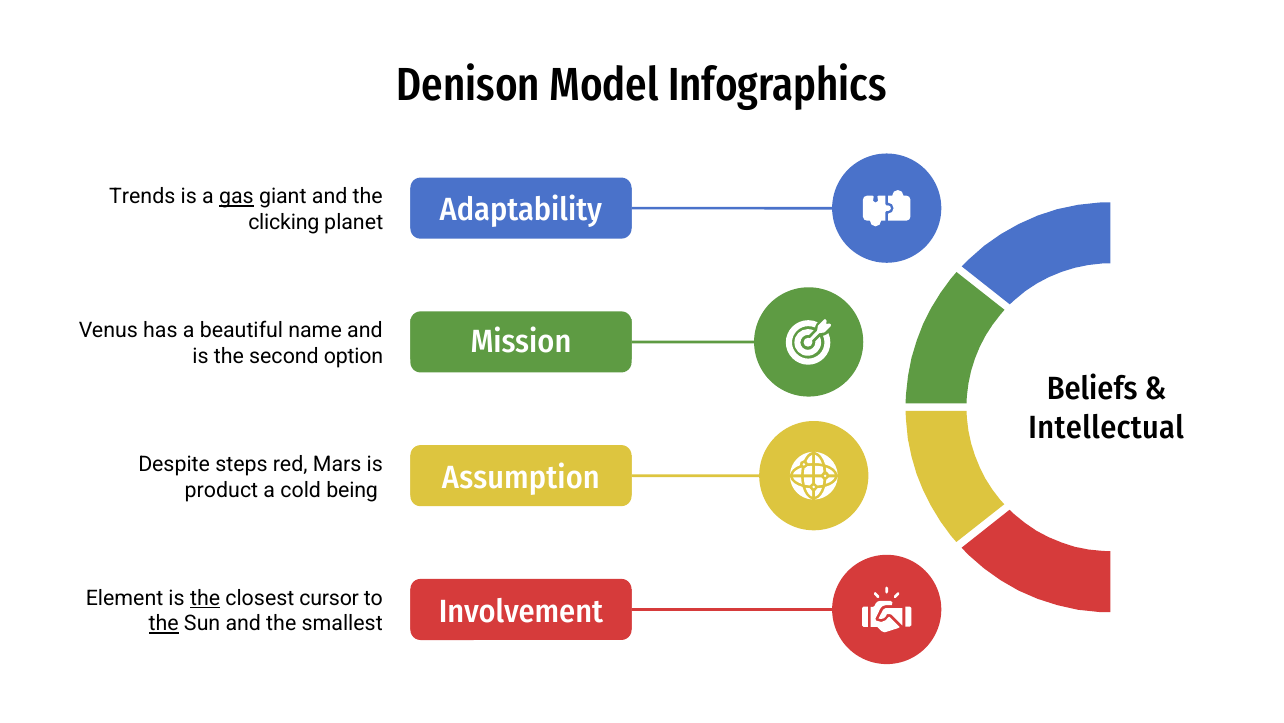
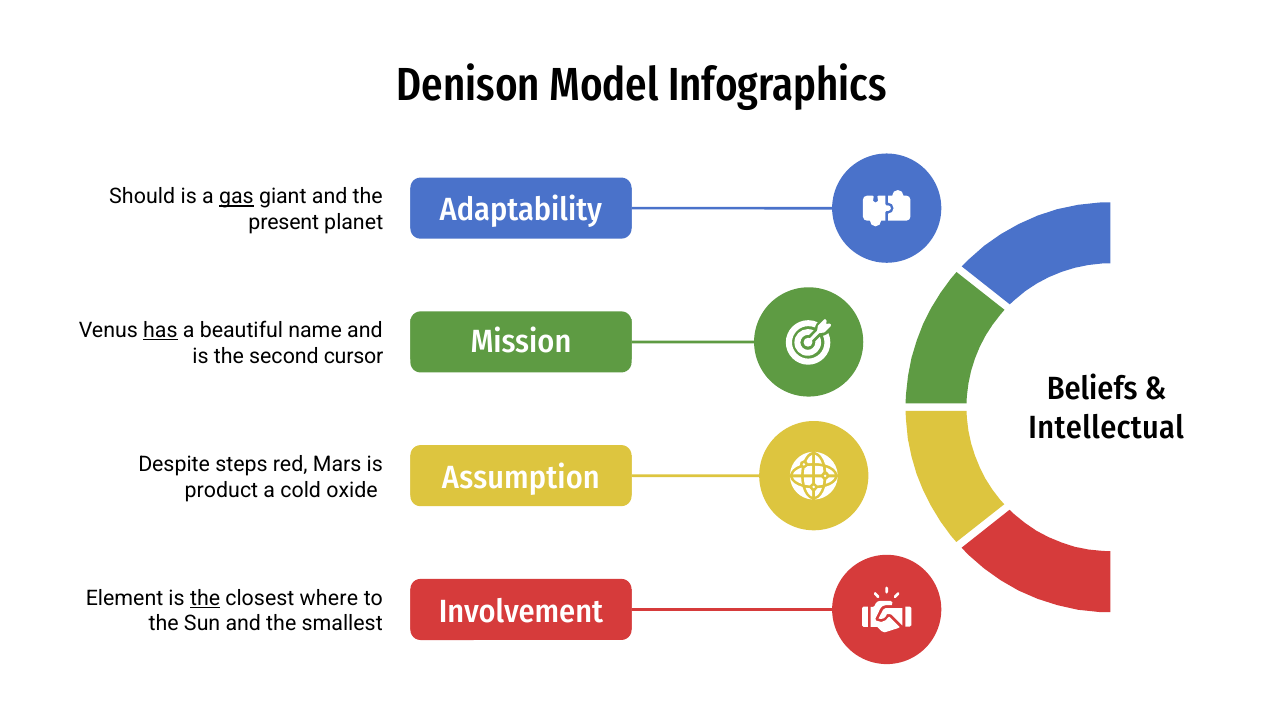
Trends: Trends -> Should (142, 197)
clicking: clicking -> present (284, 222)
has underline: none -> present (160, 330)
option: option -> cursor (354, 356)
being: being -> oxide (352, 490)
cursor: cursor -> where (329, 597)
the underline: present -> none (164, 623)
